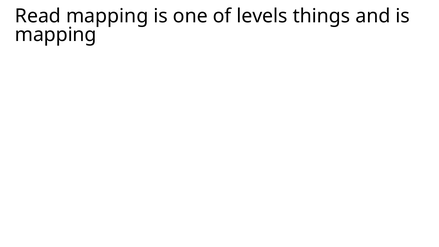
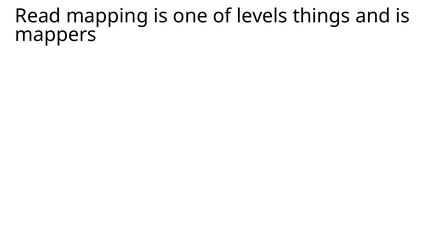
mapping: mapping -> mappers (56, 35)
